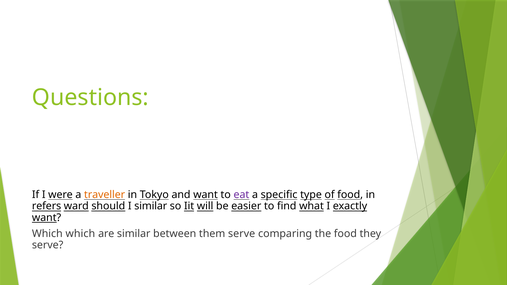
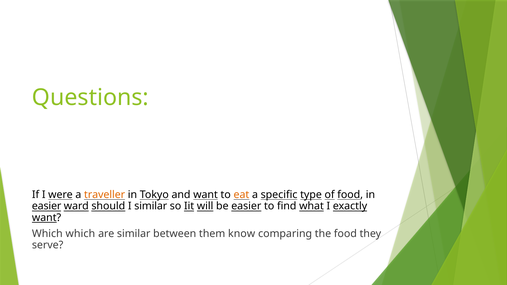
eat colour: purple -> orange (241, 195)
refers: refers -> easier (47, 206)
them serve: serve -> know (242, 234)
